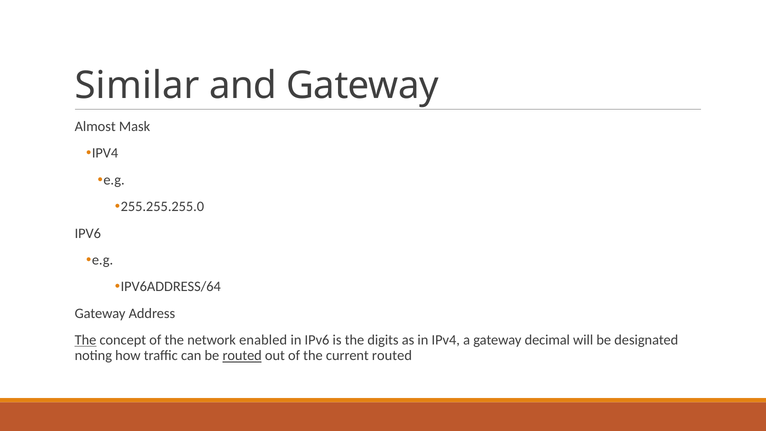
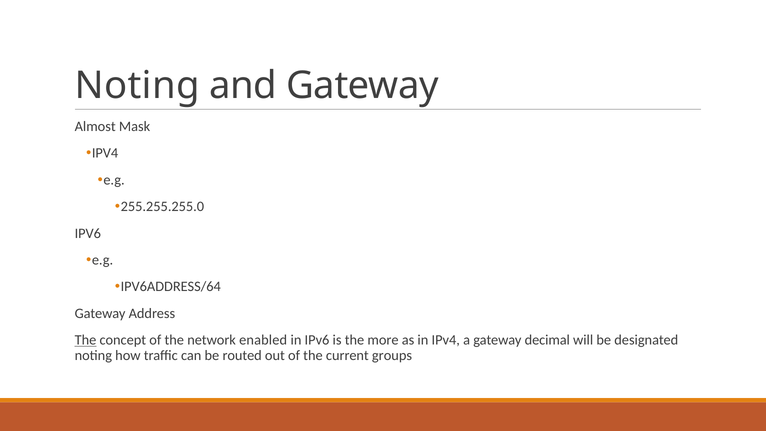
Similar: Similar -> Noting (137, 86)
digits: digits -> more (383, 340)
routed underline: present -> none (242, 356)
current routed: routed -> groups (392, 356)
